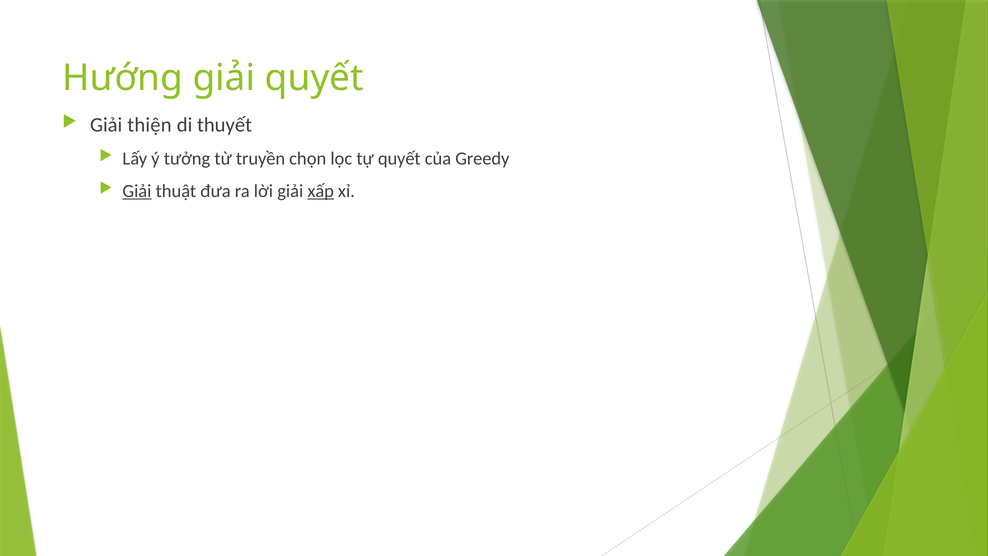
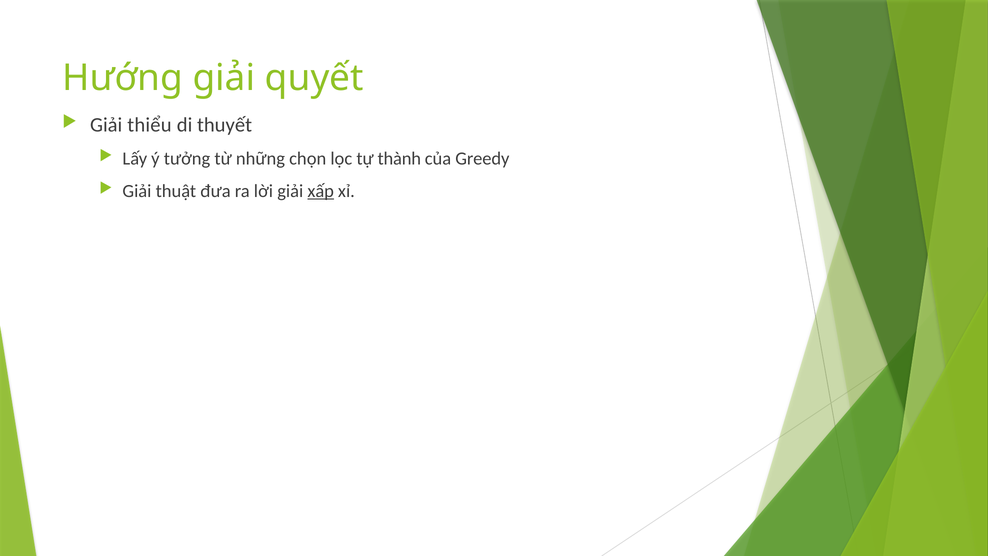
thiện: thiện -> thiểu (149, 125)
truyền: truyền -> những (260, 159)
tự quyết: quyết -> thành (399, 159)
Giải underline: present -> none (137, 191)
